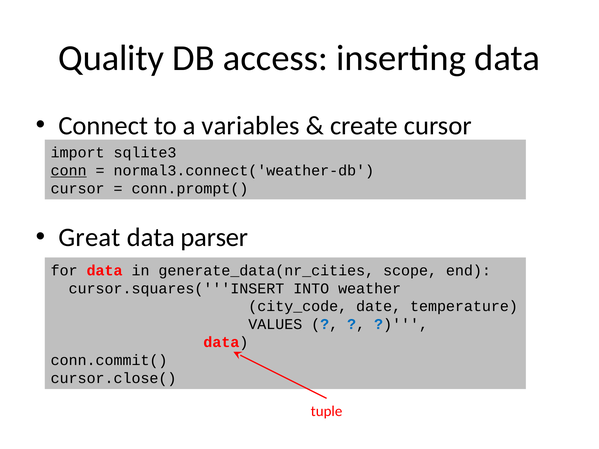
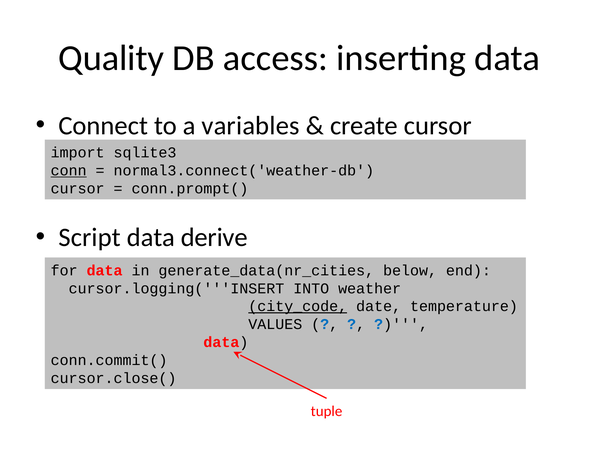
Great: Great -> Script (90, 238)
parser: parser -> derive (214, 238)
scope: scope -> below (410, 271)
cursor.squares('''INSERT: cursor.squares('''INSERT -> cursor.logging('''INSERT (176, 289)
city_code underline: none -> present (298, 307)
